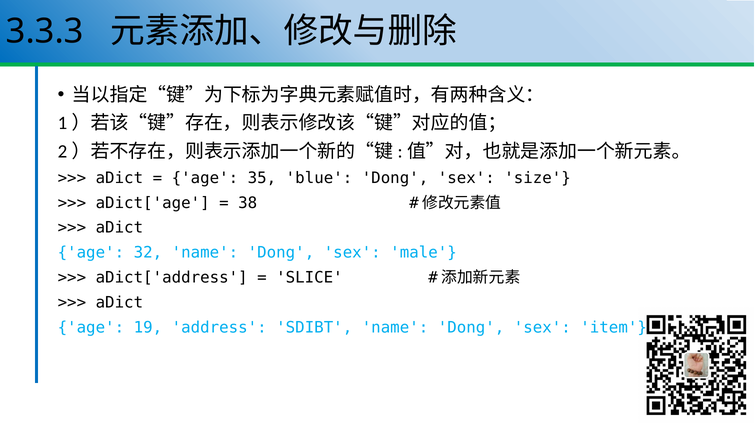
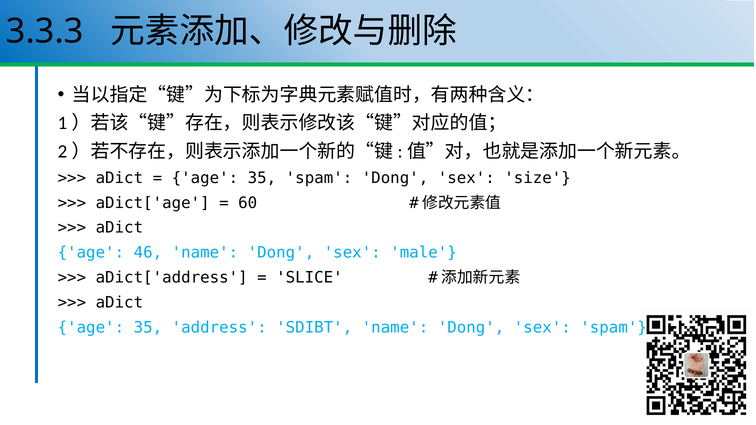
35 blue: blue -> spam (319, 178)
38: 38 -> 60 (248, 203)
32: 32 -> 46 (148, 253)
19: 19 -> 35 (148, 328)
sex item: item -> spam (614, 328)
